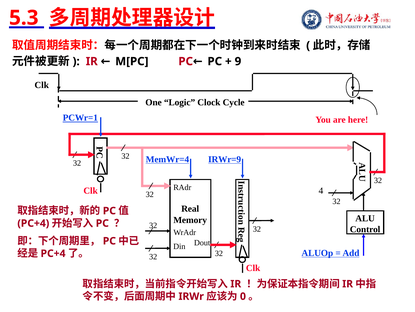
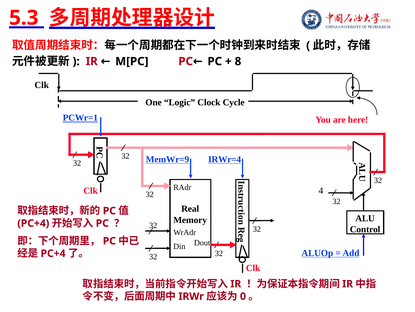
9: 9 -> 8 (238, 61)
MemWr=4: MemWr=4 -> MemWr=9 (167, 159)
IRWr=9: IRWr=9 -> IRWr=4 (225, 159)
